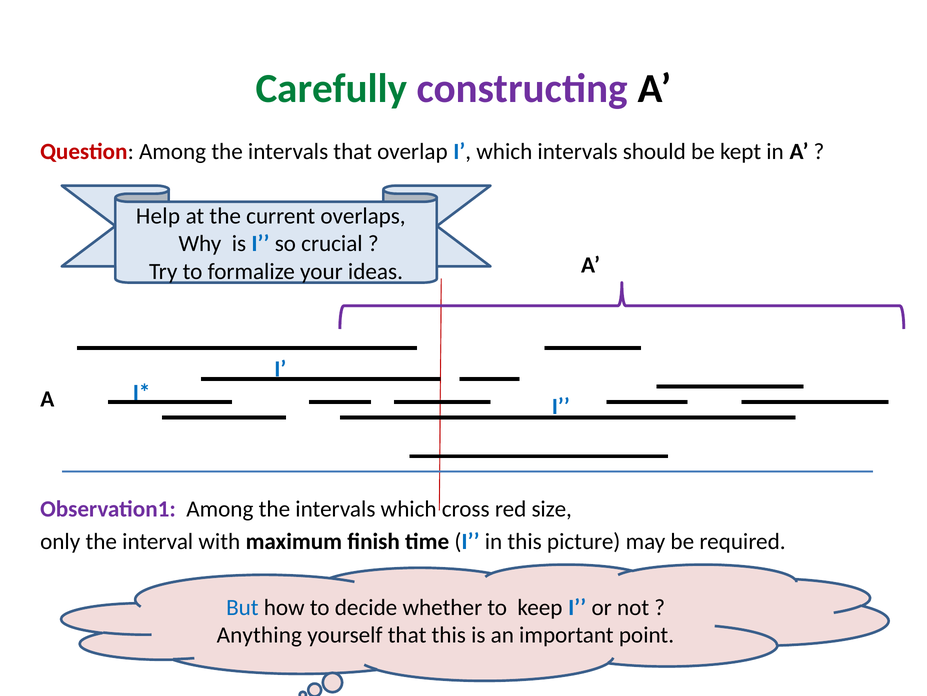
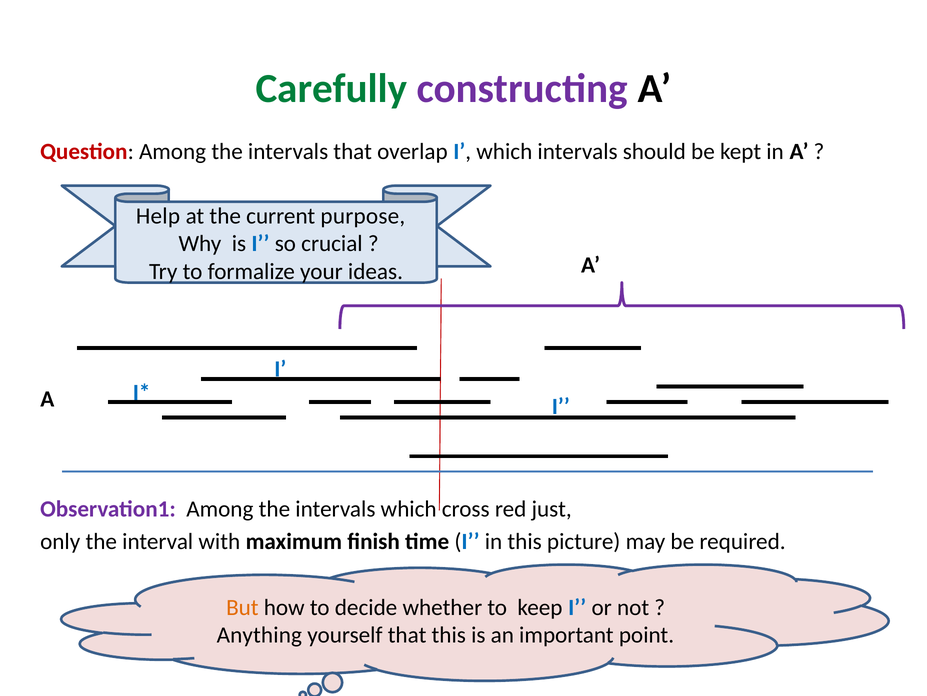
overlaps: overlaps -> purpose (363, 216)
size: size -> just (552, 508)
But colour: blue -> orange (242, 607)
